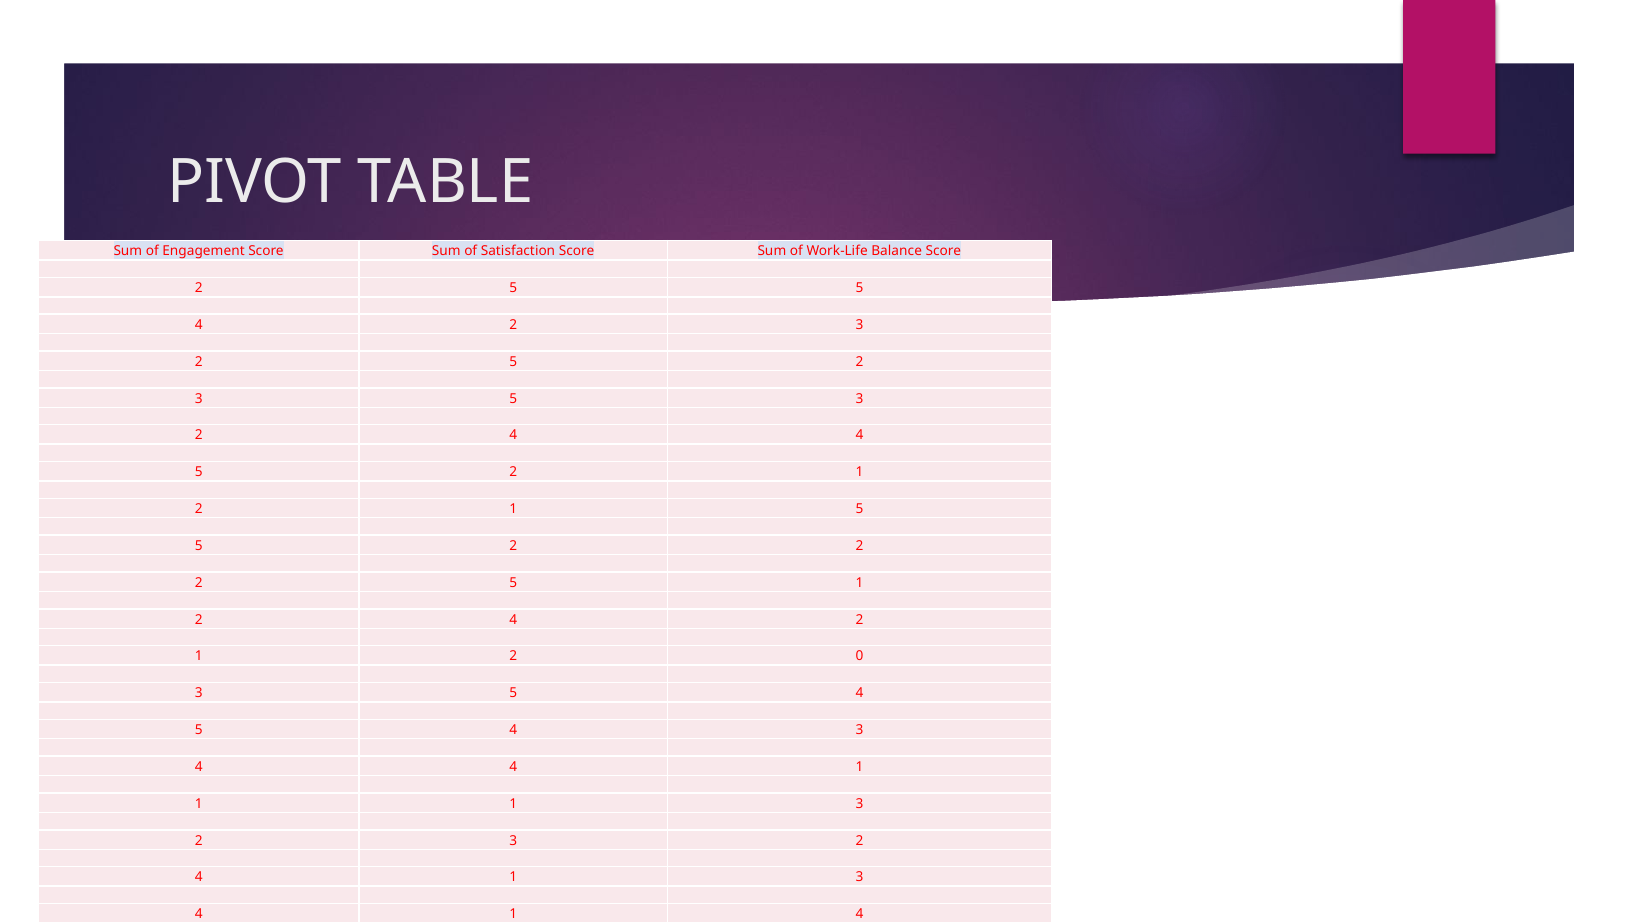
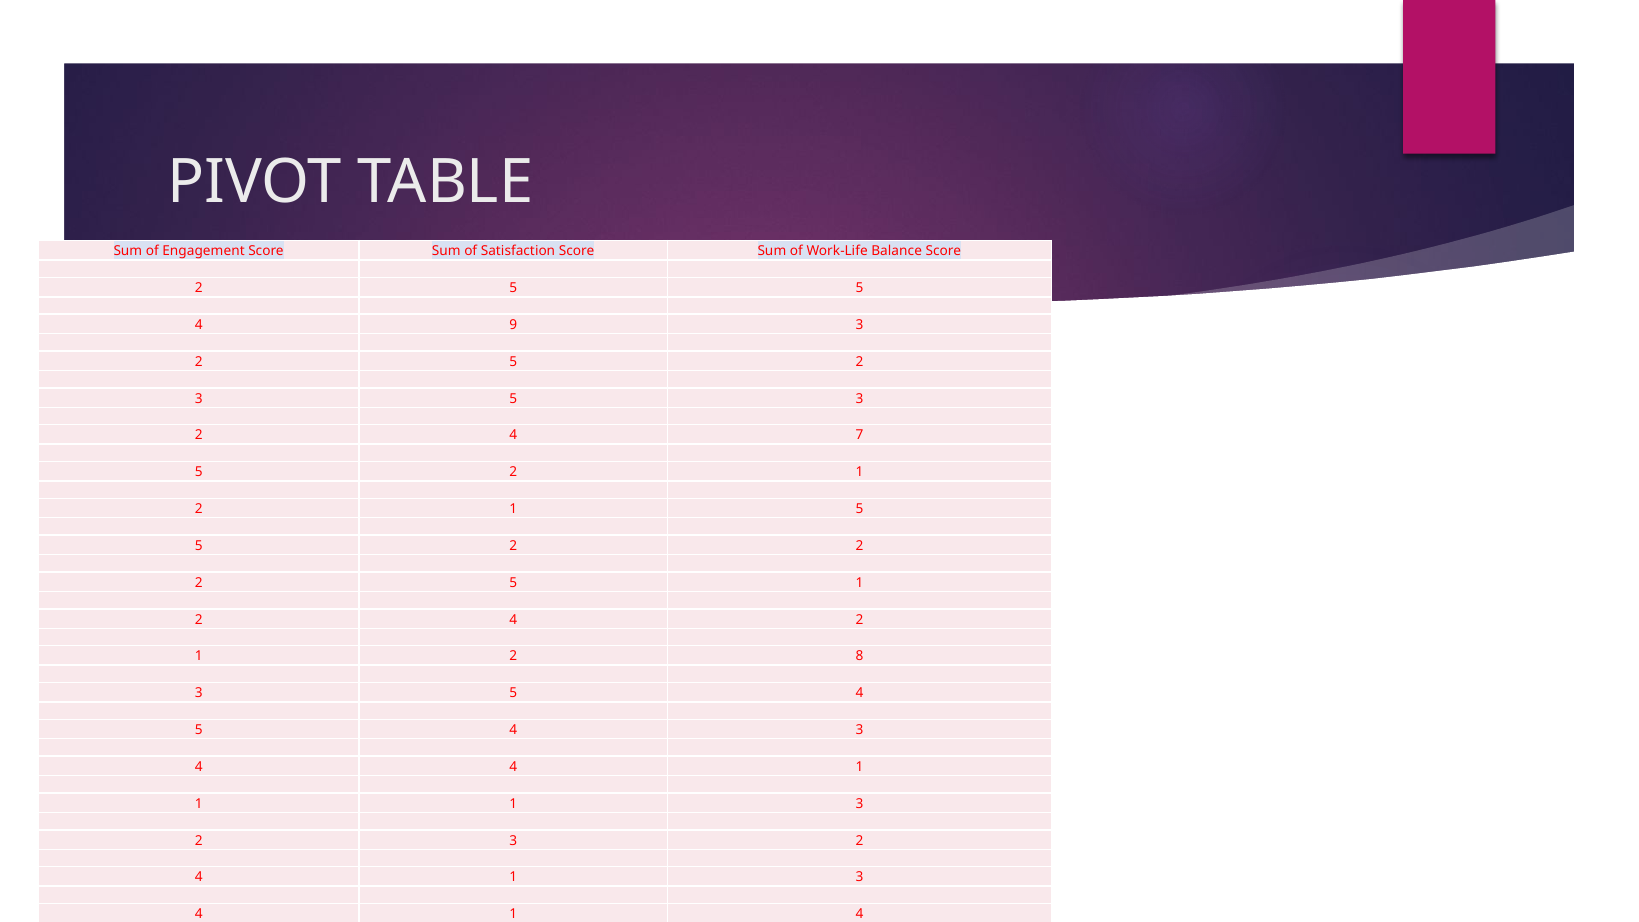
2: 2 -> 9 (513, 325)
2 4 4: 4 -> 7 (859, 435)
0: 0 -> 8 (859, 656)
